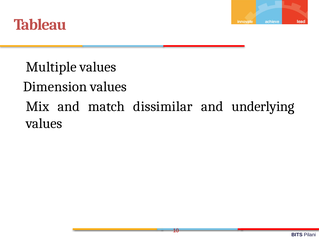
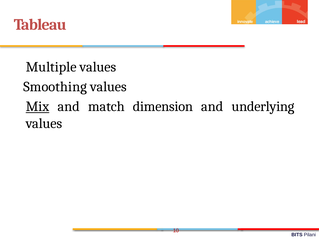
Dimension: Dimension -> Smoothing (55, 87)
Mix underline: none -> present (37, 107)
dissimilar: dissimilar -> dimension (163, 107)
